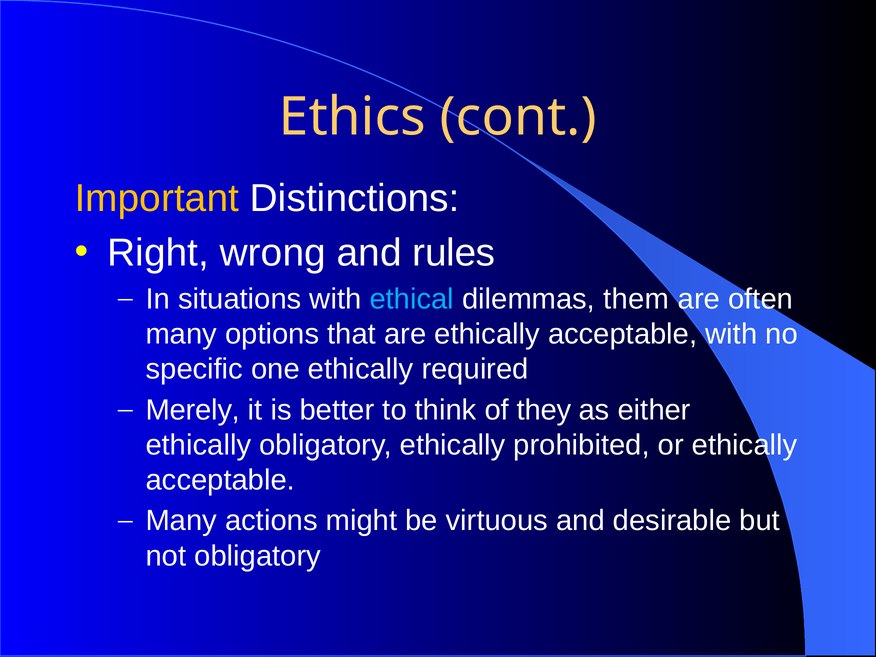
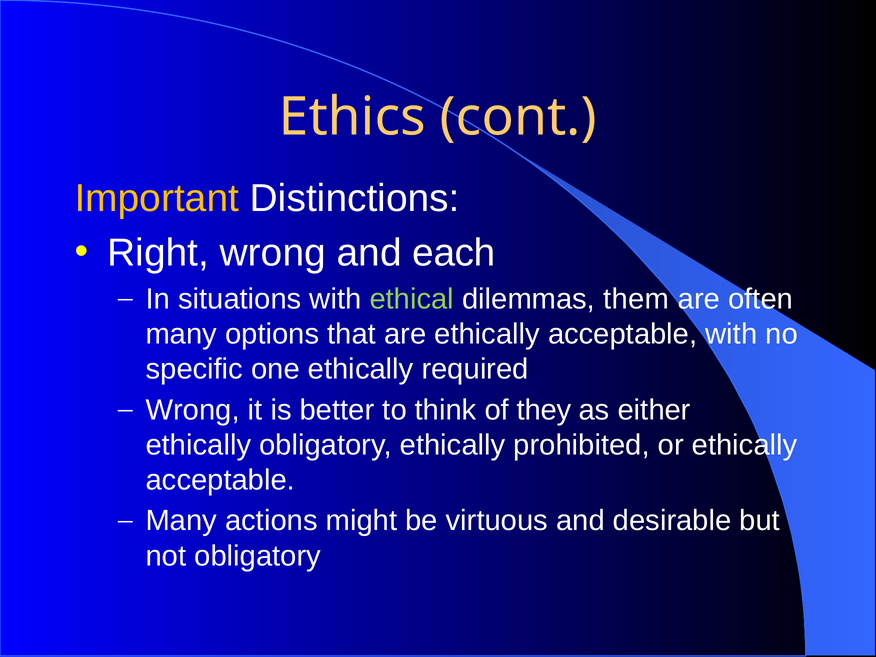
rules: rules -> each (454, 253)
ethical colour: light blue -> light green (412, 299)
Merely: Merely -> Wrong (193, 410)
